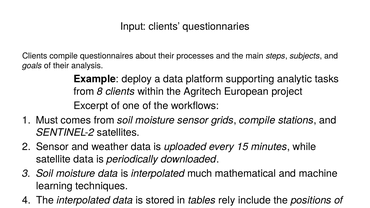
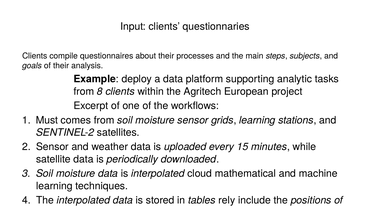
grids compile: compile -> learning (257, 120)
interpolated much: much -> cloud (200, 174)
